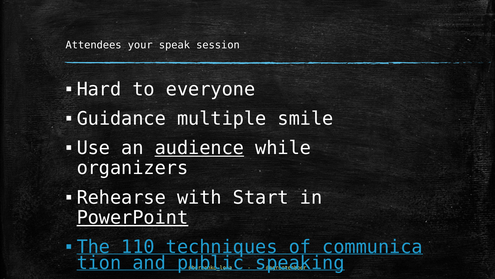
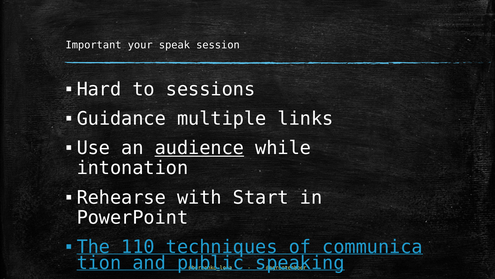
Attendees: Attendees -> Important (94, 45)
everyone: everyone -> sessions (211, 89)
smile: smile -> links (306, 118)
organizers: organizers -> intonation (132, 168)
PowerPoint underline: present -> none (132, 217)
